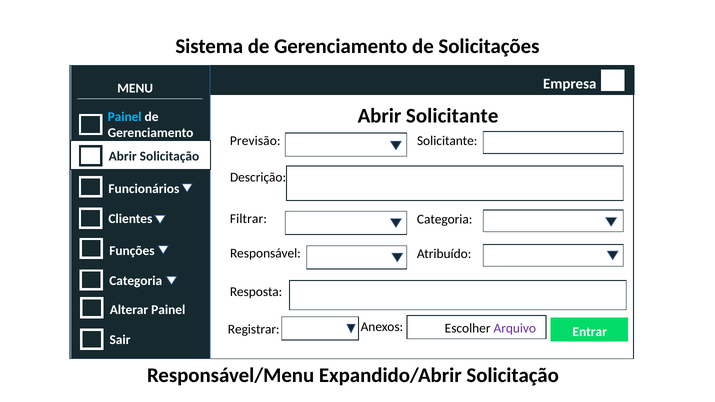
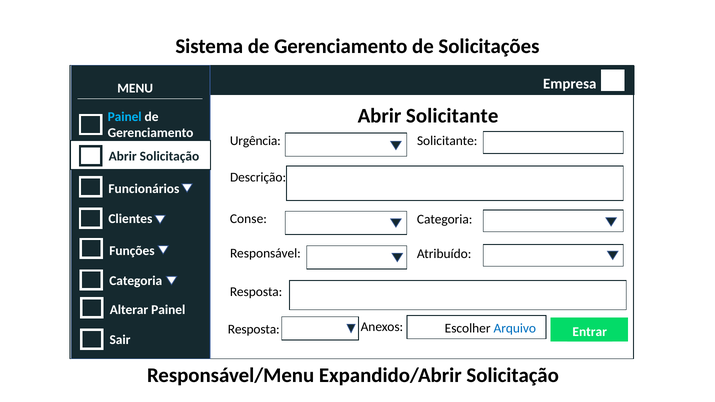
Previsão: Previsão -> Urgência (255, 141)
Filtrar: Filtrar -> Conse (248, 219)
Arquivo colour: purple -> blue (515, 329)
Registrar: Registrar -> Resposta (254, 329)
